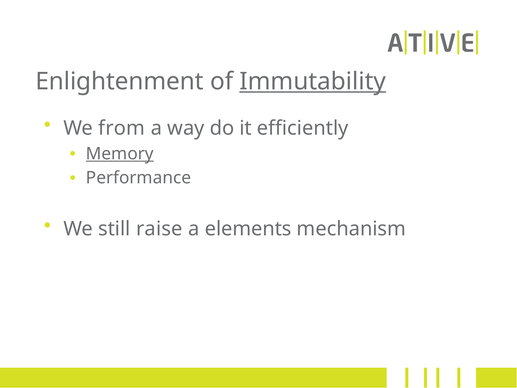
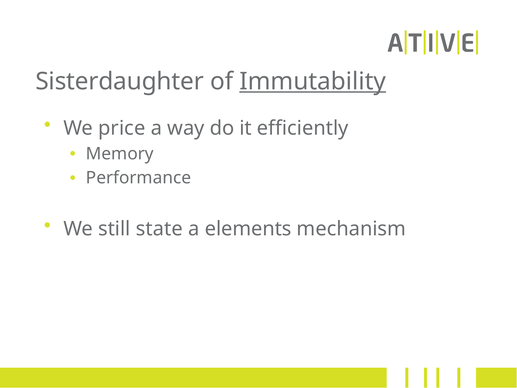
Enlightenment: Enlightenment -> Sisterdaughter (120, 81)
from: from -> price (122, 128)
Memory underline: present -> none (120, 154)
raise: raise -> state (159, 229)
